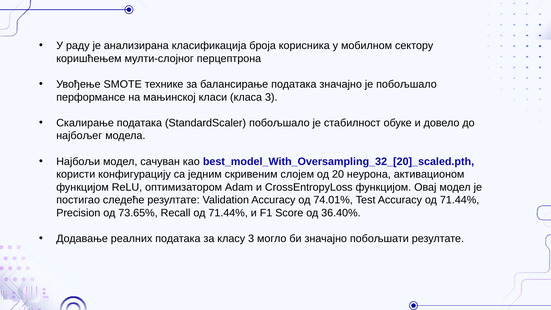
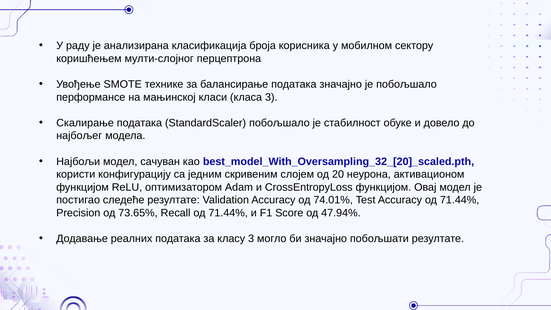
36.40%: 36.40% -> 47.94% (341, 213)
